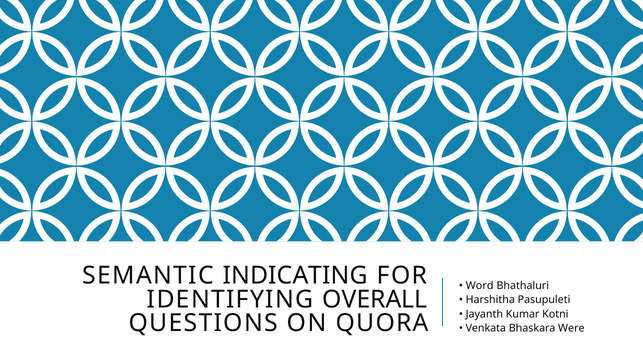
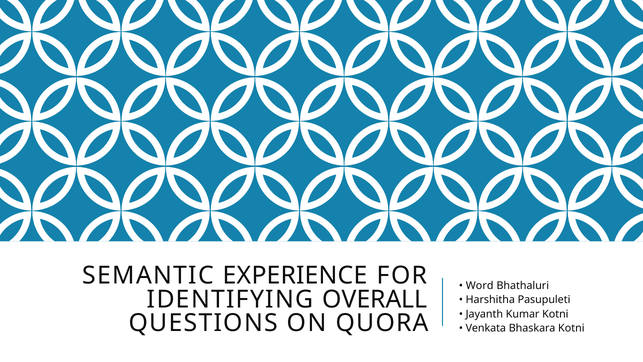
INDICATING: INDICATING -> EXPERIENCE (295, 275)
Bhaskara Were: Were -> Kotni (571, 328)
